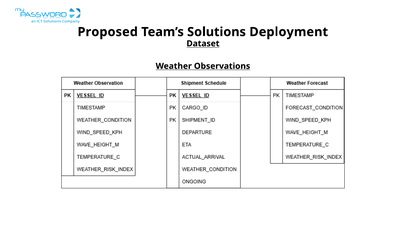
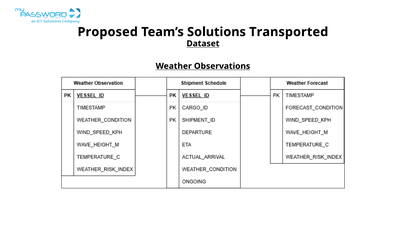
Deployment: Deployment -> Transported (289, 32)
